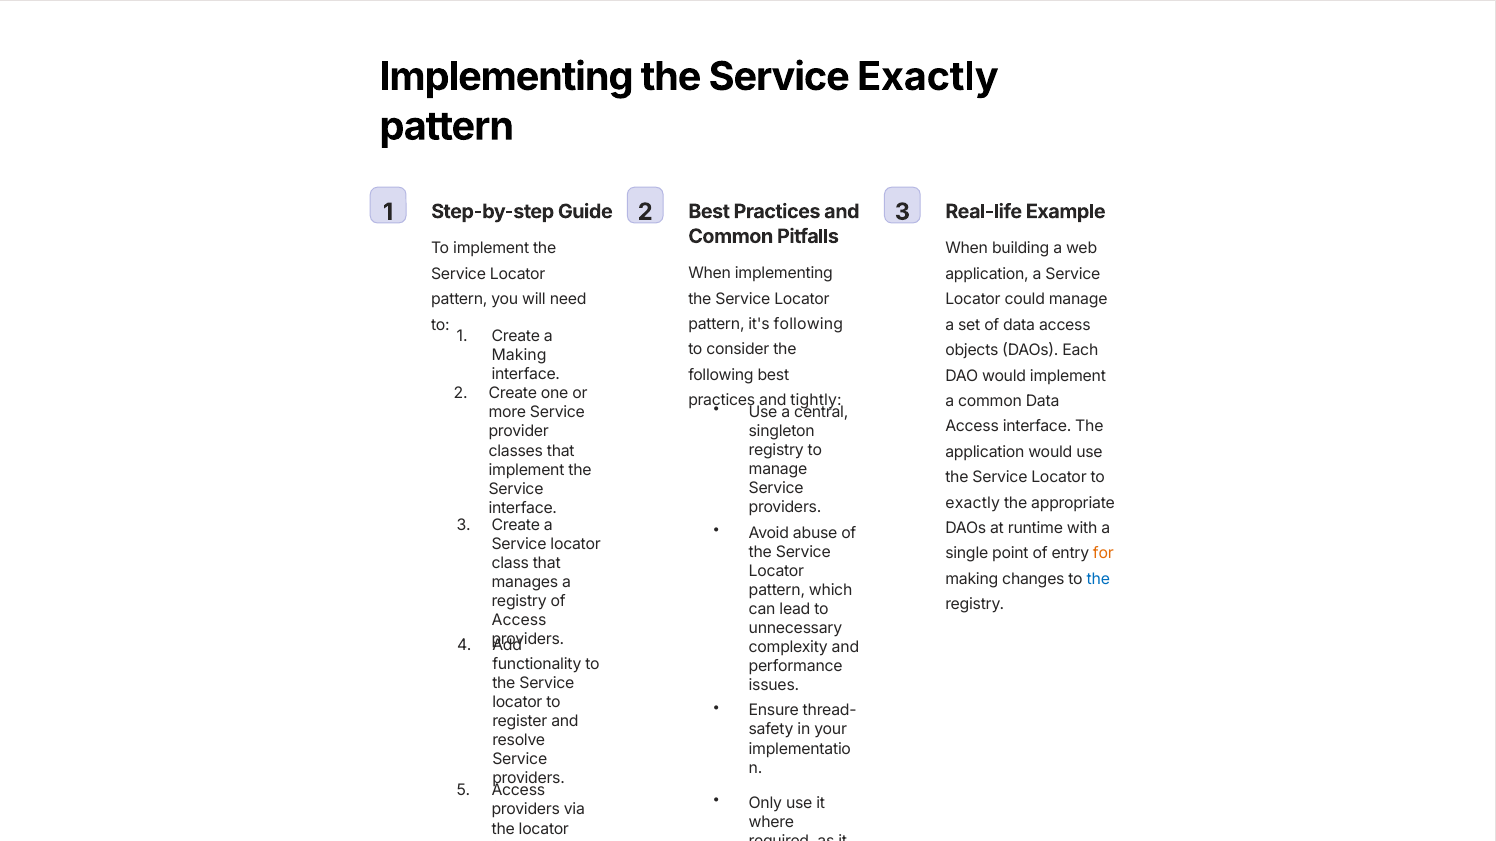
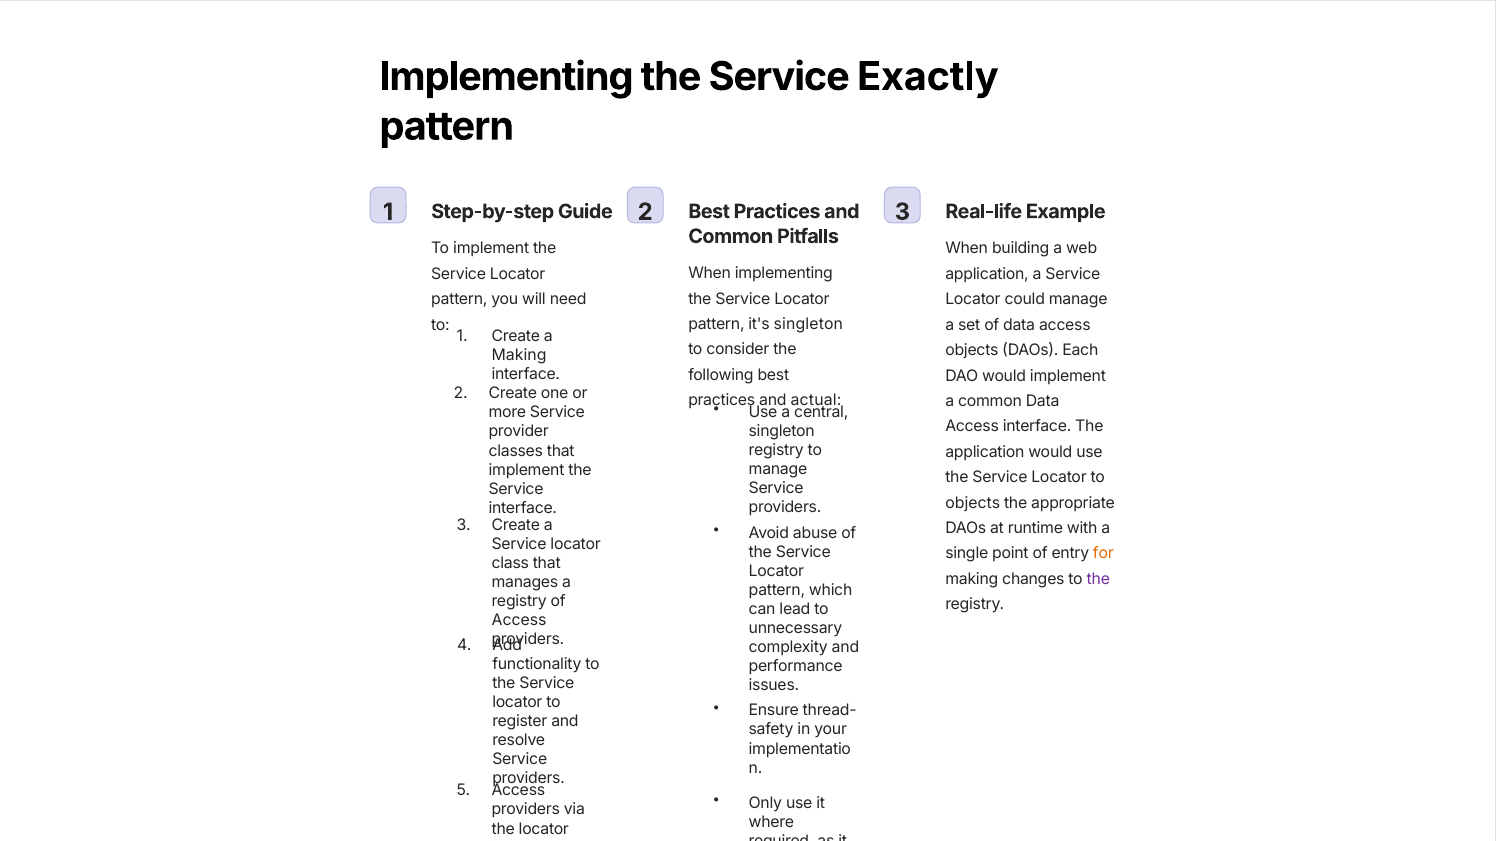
it's following: following -> singleton (808, 325)
tightly: tightly -> actual (816, 401)
exactly: exactly -> objects (973, 503)
the colour: blue -> purple (1098, 580)
